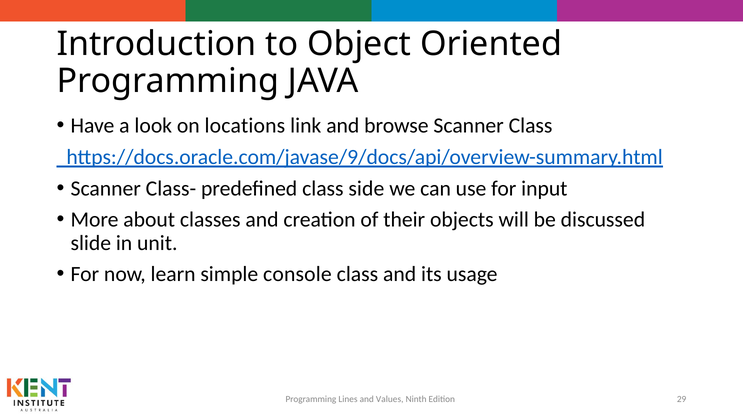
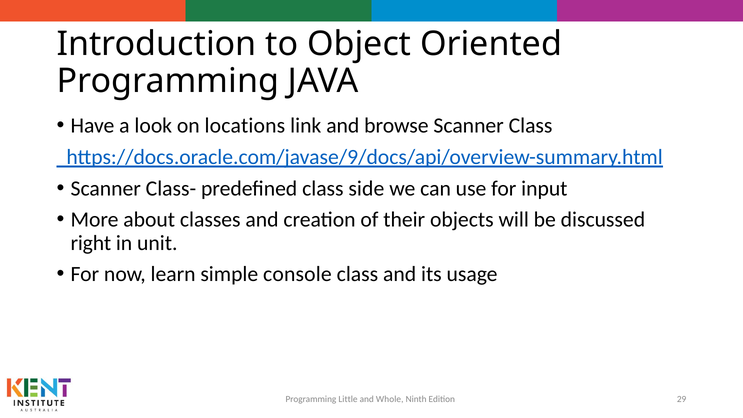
slide: slide -> right (91, 243)
Lines: Lines -> Little (348, 399)
Values: Values -> Whole (390, 399)
